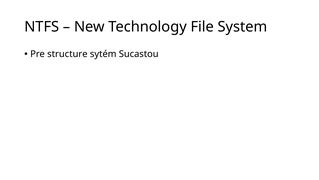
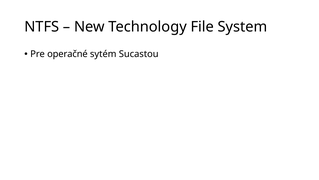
structure: structure -> operačné (67, 54)
